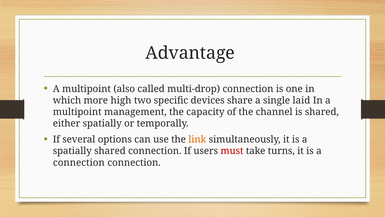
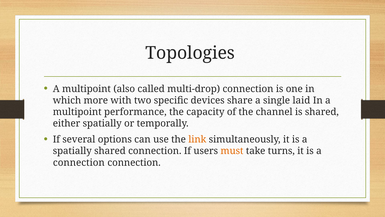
Advantage: Advantage -> Topologies (190, 53)
high: high -> with (121, 100)
management: management -> performance (135, 112)
must colour: red -> orange (232, 151)
